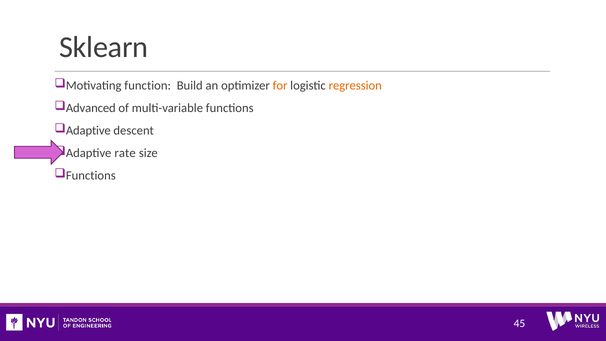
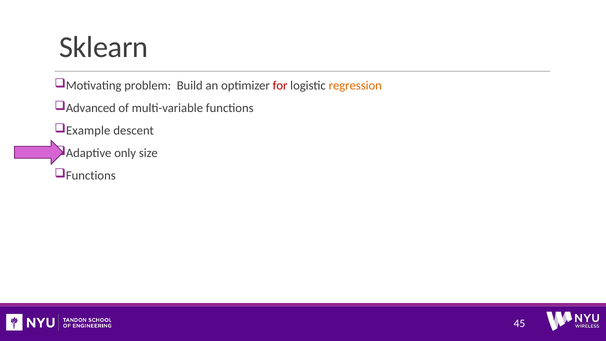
function: function -> problem (148, 86)
for colour: orange -> red (280, 86)
Adaptive: Adaptive -> Example (88, 130)
rate: rate -> only (125, 153)
